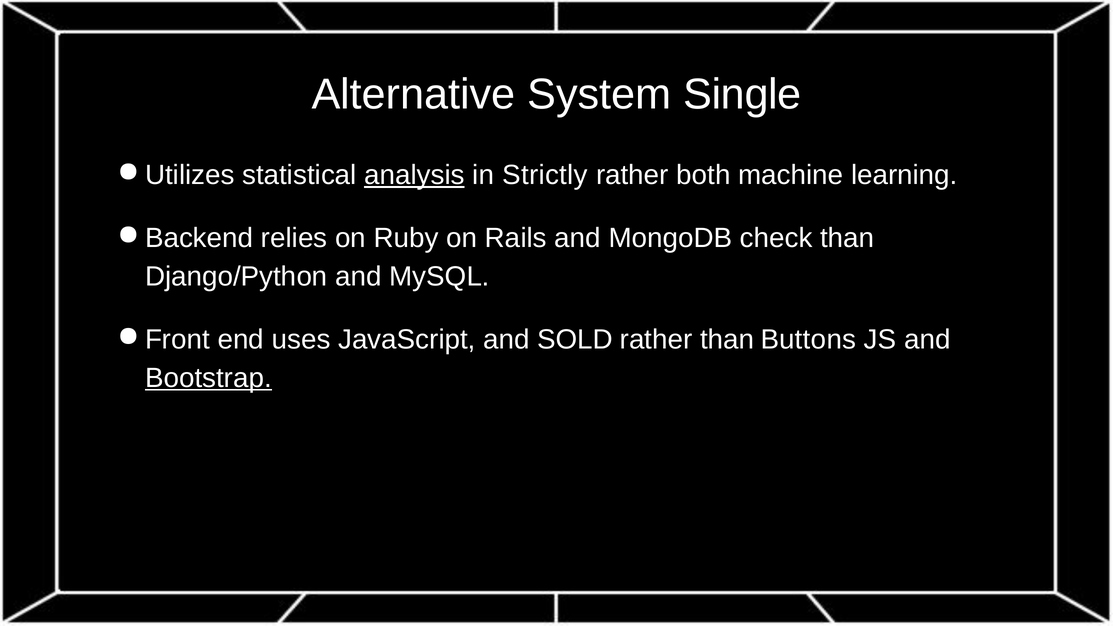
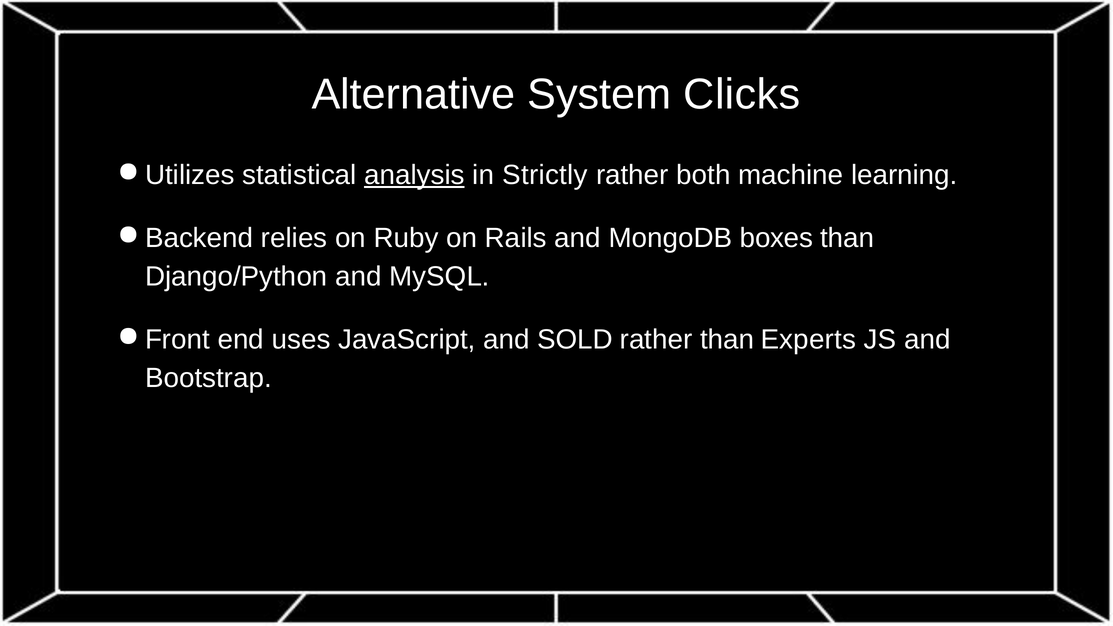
Single: Single -> Clicks (742, 94)
check: check -> boxes (776, 238)
Buttons: Buttons -> Experts (808, 340)
Bootstrap underline: present -> none (208, 378)
